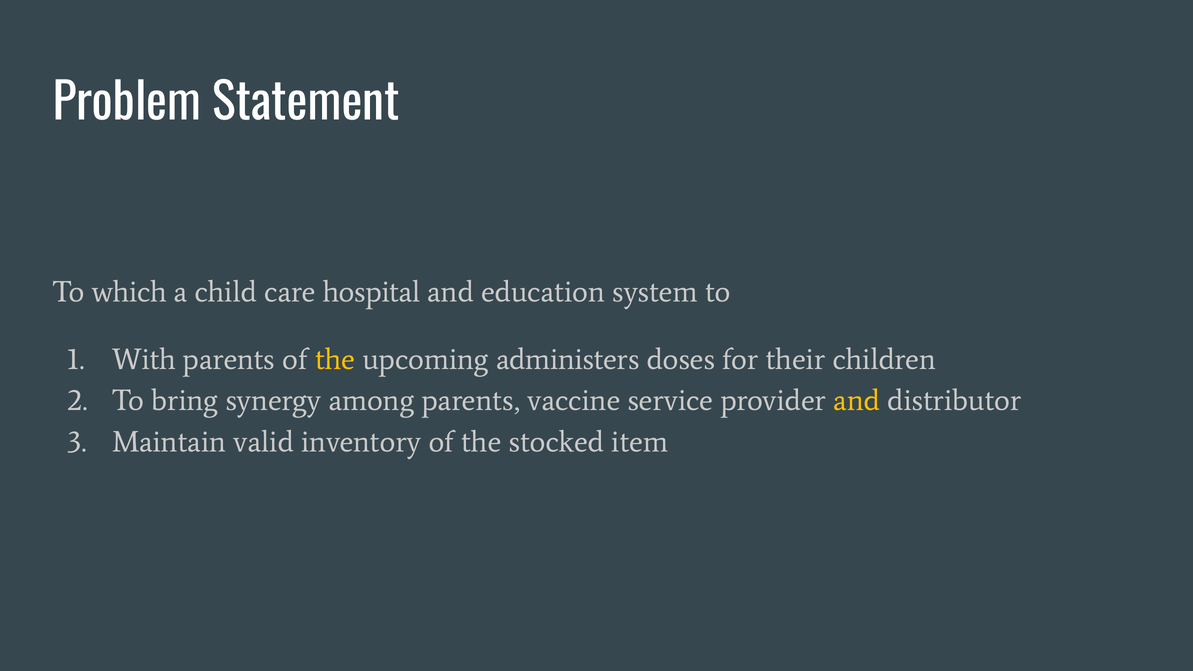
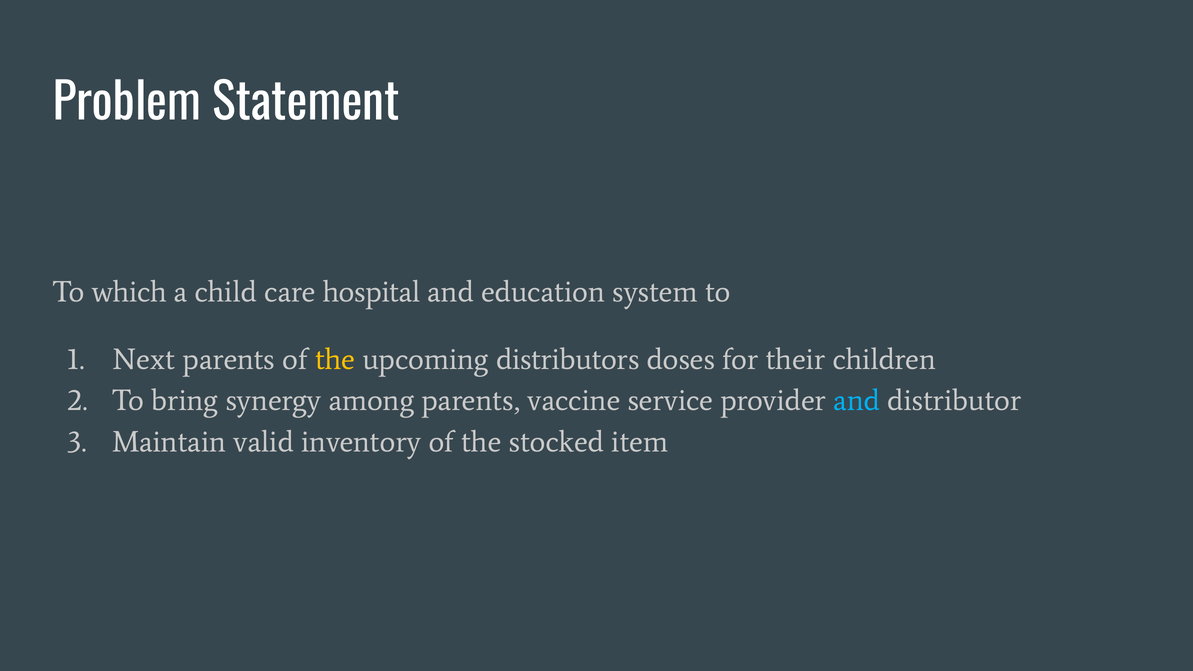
With: With -> Next (144, 360)
administers: administers -> distributors (568, 360)
and colour: yellow -> light blue (857, 401)
